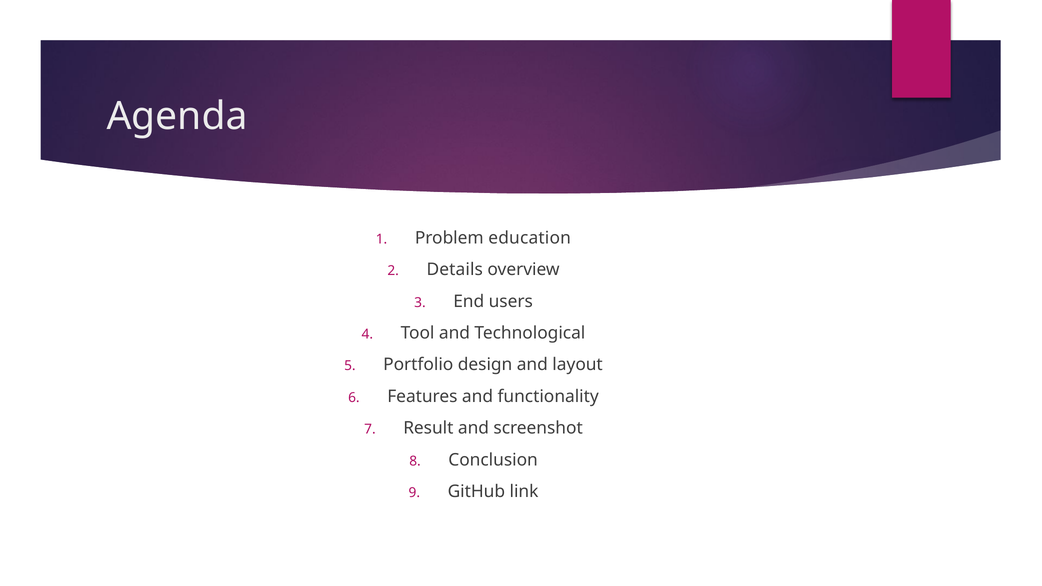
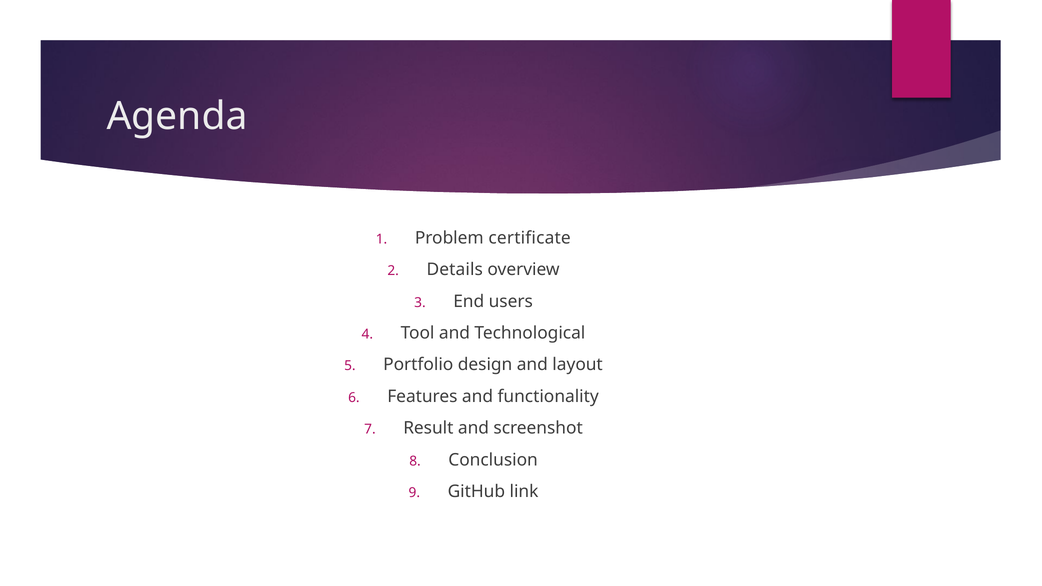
education: education -> certificate (530, 238)
